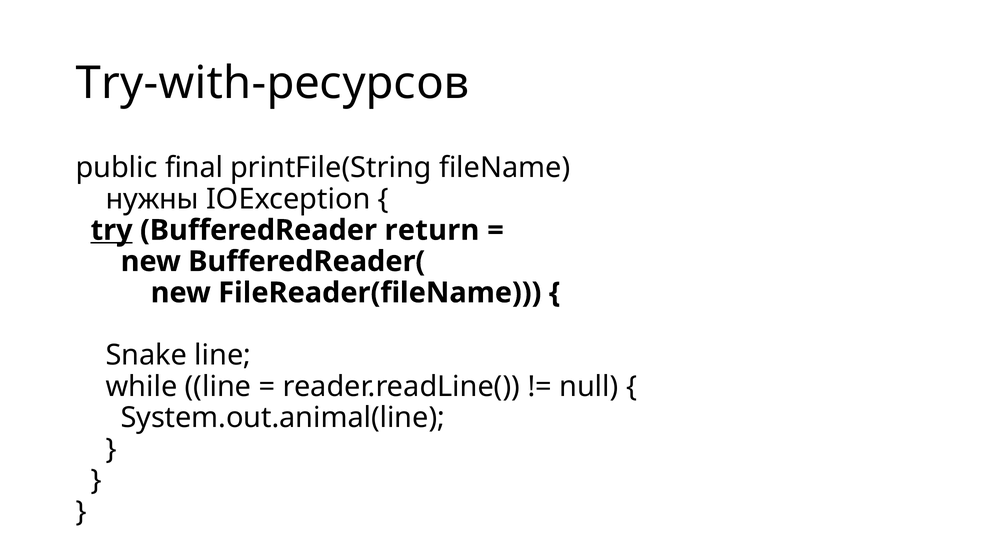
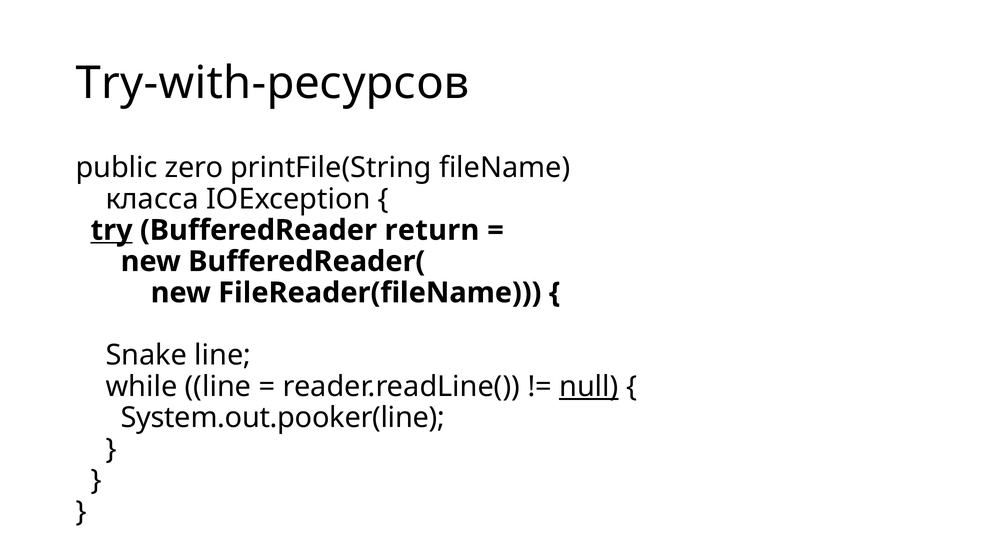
final: final -> zero (194, 168)
нужны: нужны -> класса (152, 199)
null underline: none -> present (589, 386)
System.out.animal(line: System.out.animal(line -> System.out.pooker(line (283, 418)
